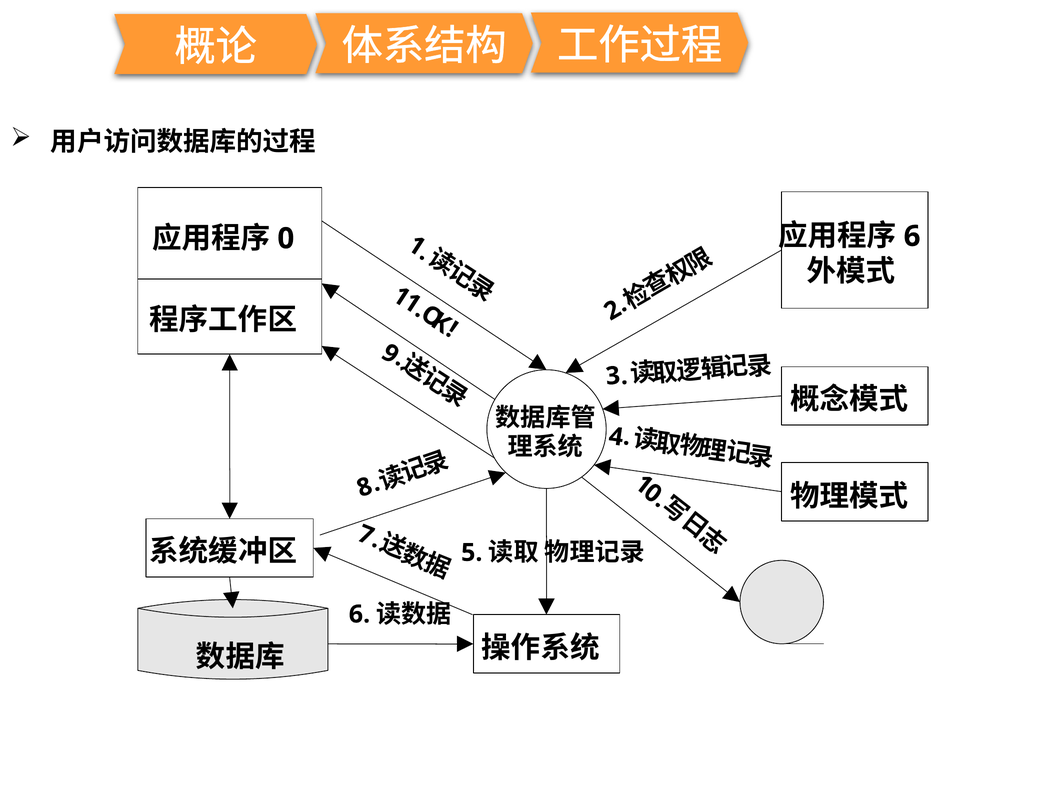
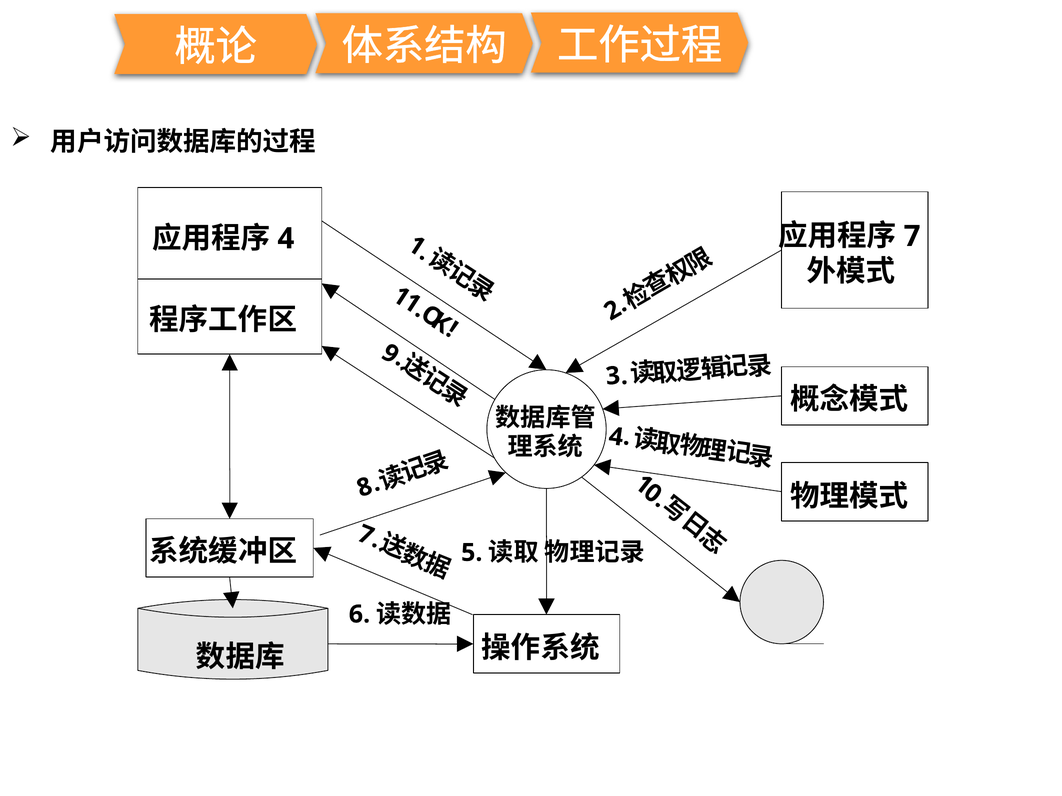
6: 6 -> 7 (912, 236)
0: 0 -> 4 (286, 239)
